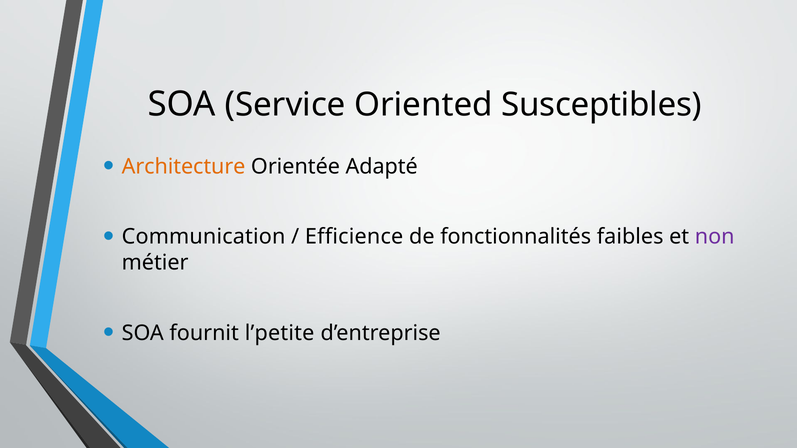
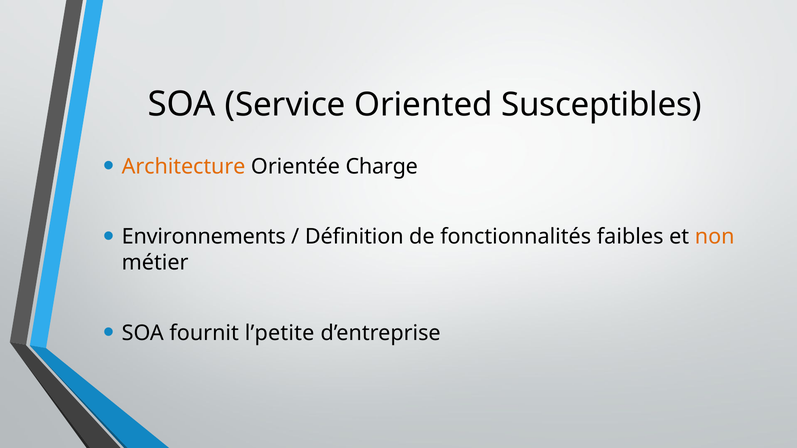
Adapté: Adapté -> Charge (382, 167)
Communication: Communication -> Environnements (204, 237)
Efficience: Efficience -> Définition (354, 237)
non colour: purple -> orange (715, 237)
